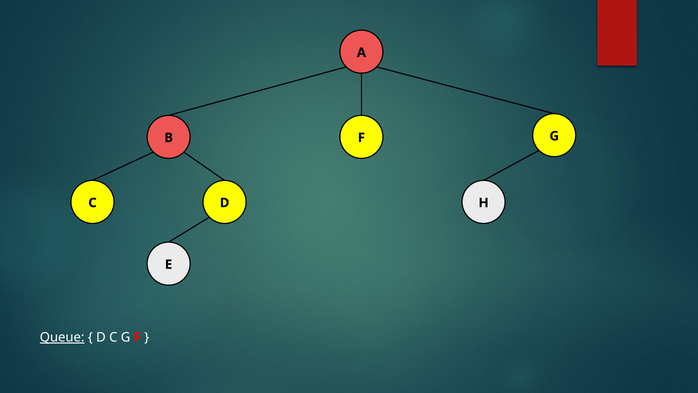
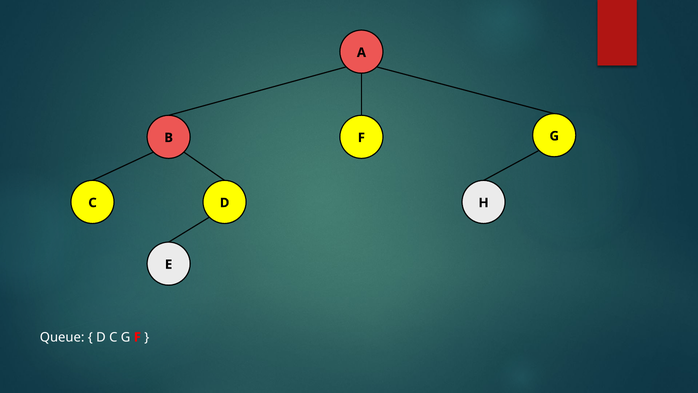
Queue underline: present -> none (62, 337)
